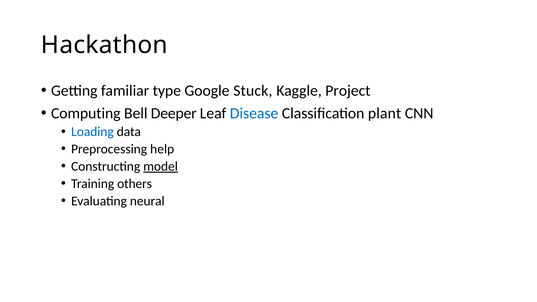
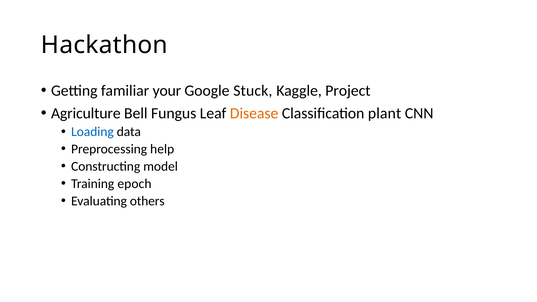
type: type -> your (167, 91)
Computing: Computing -> Agriculture (86, 113)
Deeper: Deeper -> Fungus (174, 113)
Disease colour: blue -> orange (254, 113)
model underline: present -> none (161, 166)
others: others -> epoch (134, 184)
neural: neural -> others (147, 201)
